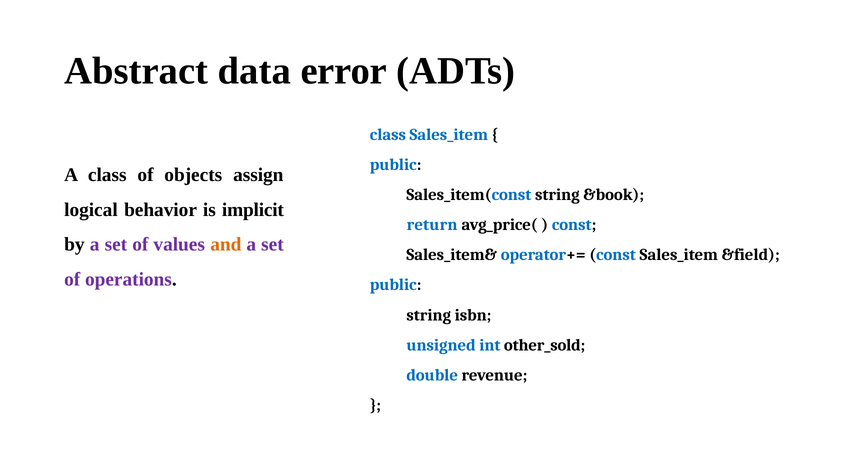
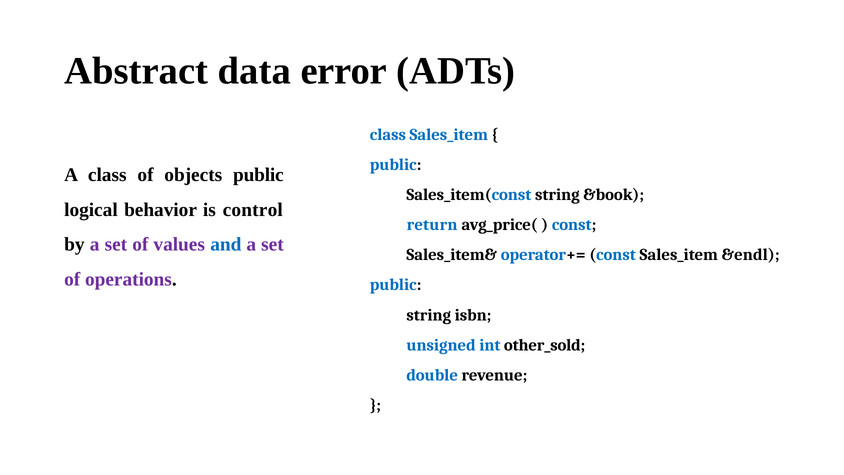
objects assign: assign -> public (258, 175)
implicit: implicit -> control (253, 210)
and colour: orange -> blue (226, 244)
&field: &field -> &endl (751, 255)
